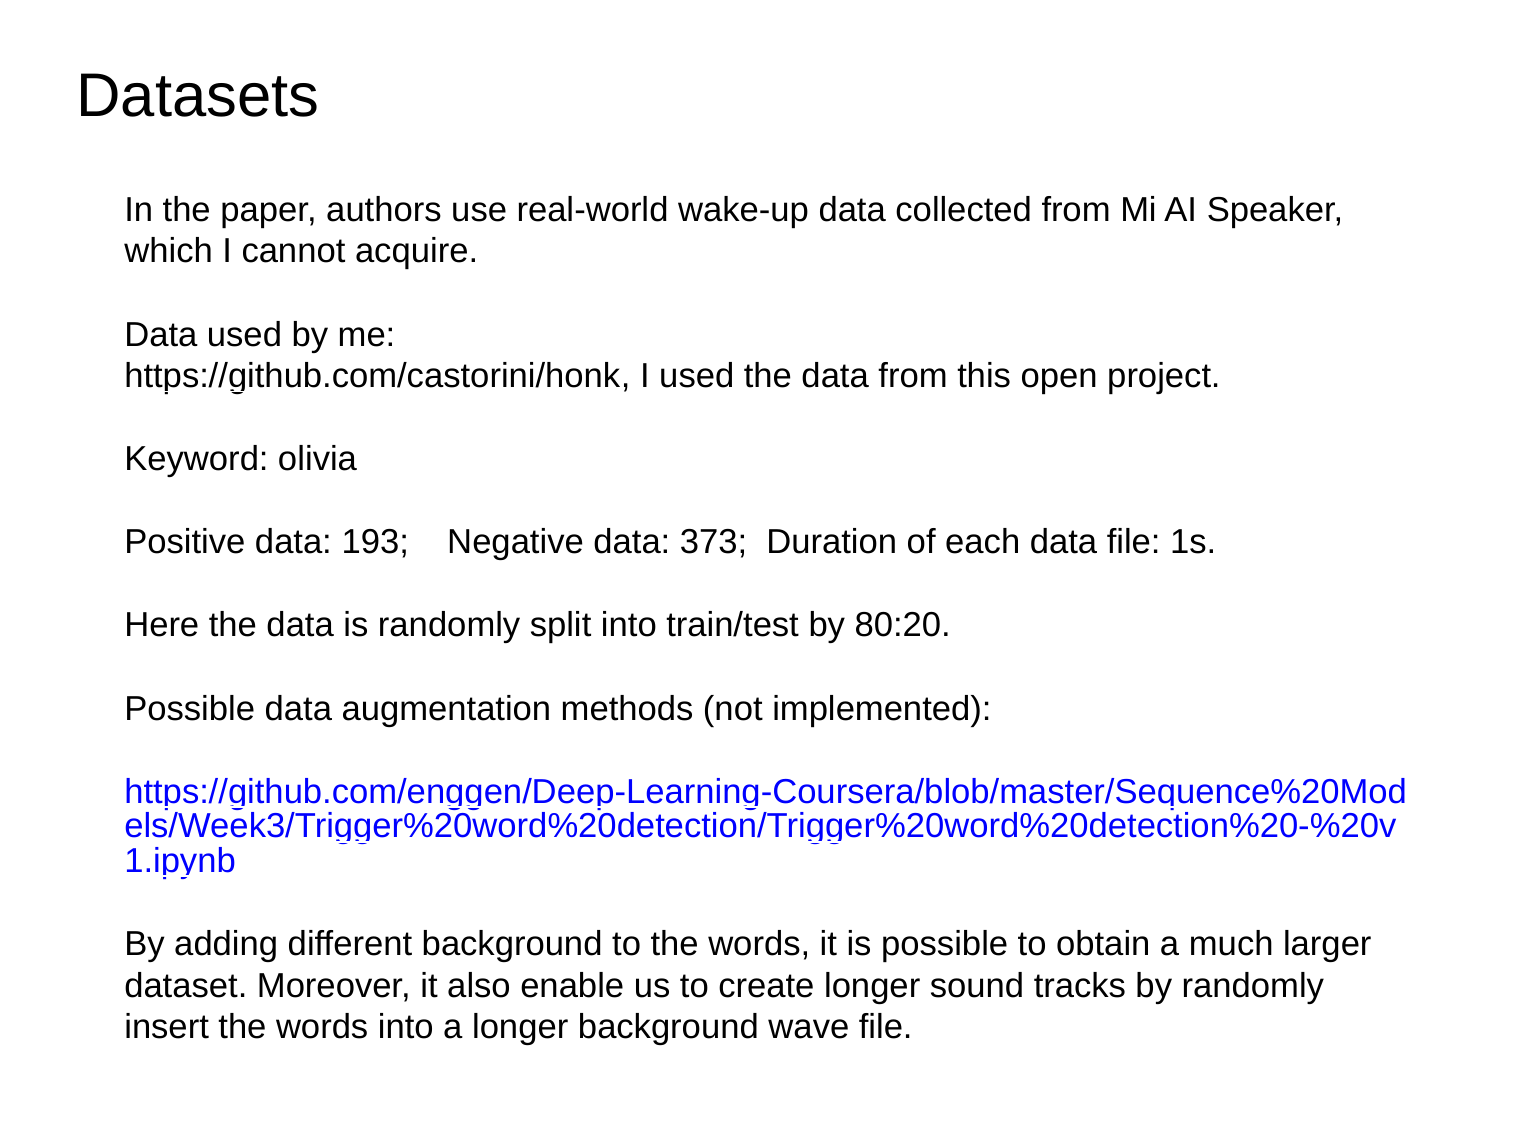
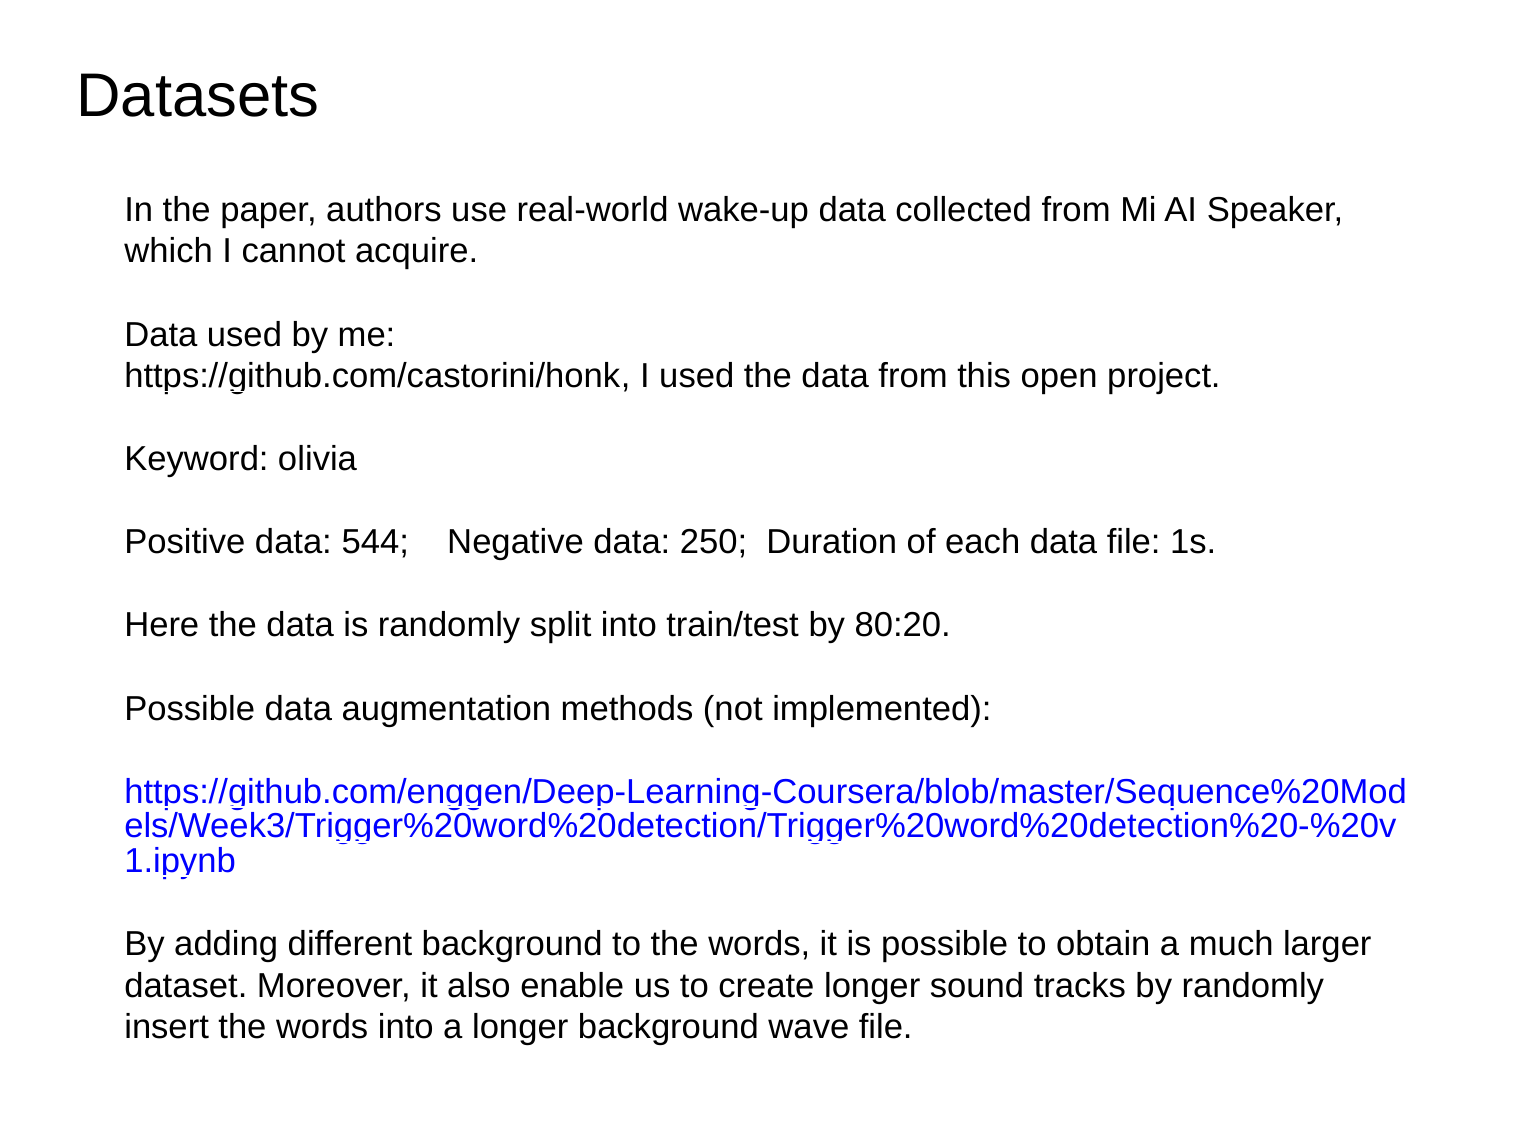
193: 193 -> 544 (375, 542)
373: 373 -> 250 (714, 542)
